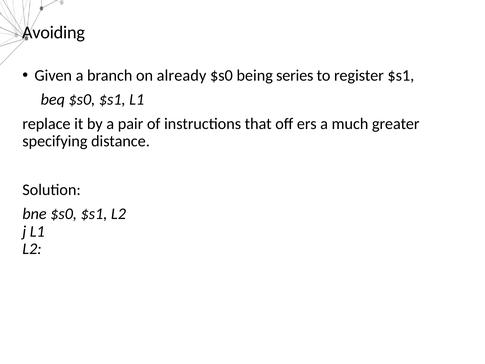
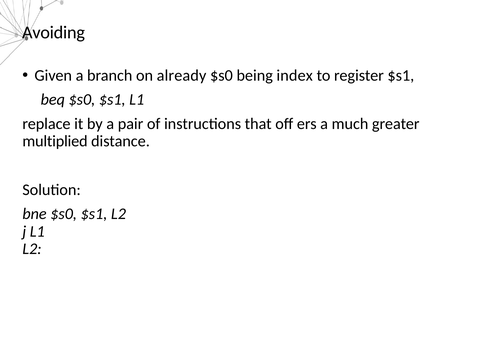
series: series -> index (295, 75)
specifying: specifying -> multiplied (55, 141)
